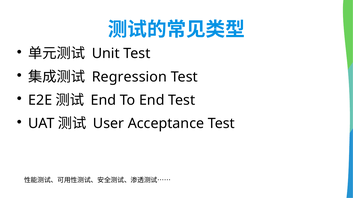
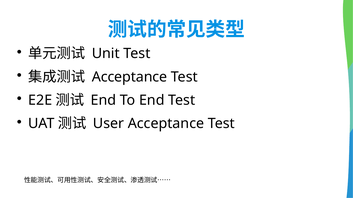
Regression: Regression -> Acceptance (129, 77)
